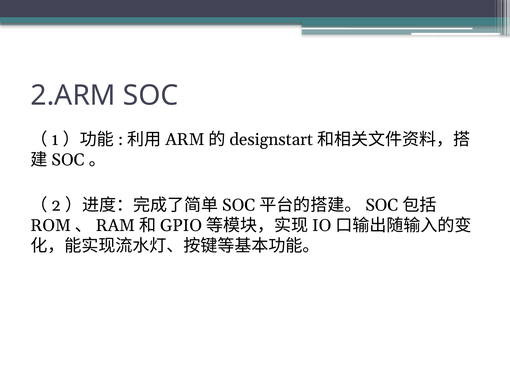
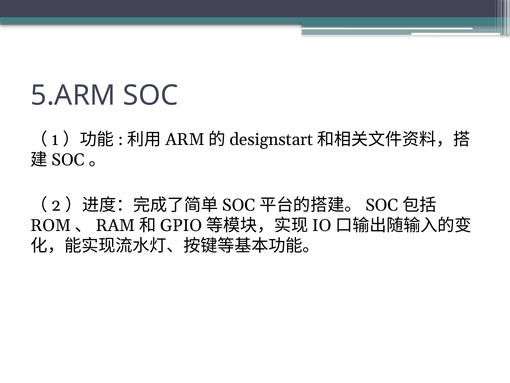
2.ARM: 2.ARM -> 5.ARM (73, 95)
